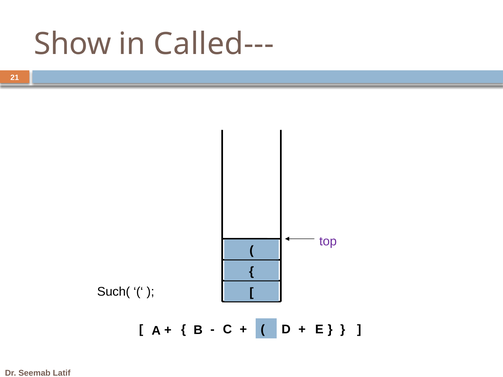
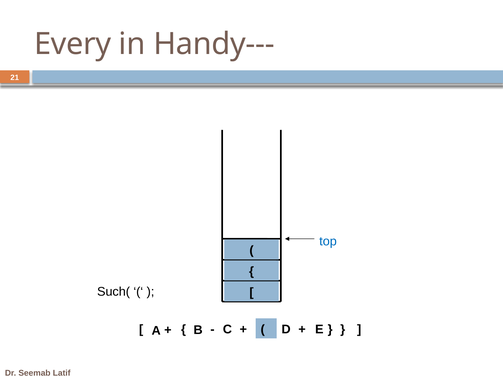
Show: Show -> Every (73, 44)
Called---: Called--- -> Handy--- (214, 44)
top colour: purple -> blue (328, 241)
